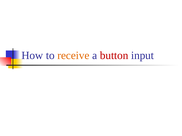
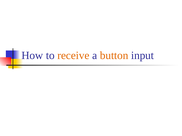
button colour: red -> orange (114, 56)
